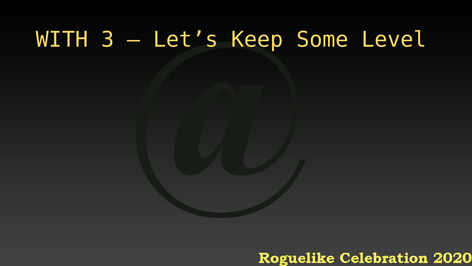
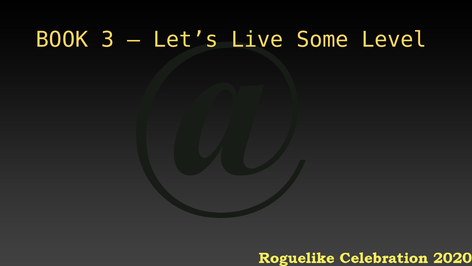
WITH: WITH -> BOOK (62, 40)
Keep: Keep -> Live (257, 40)
